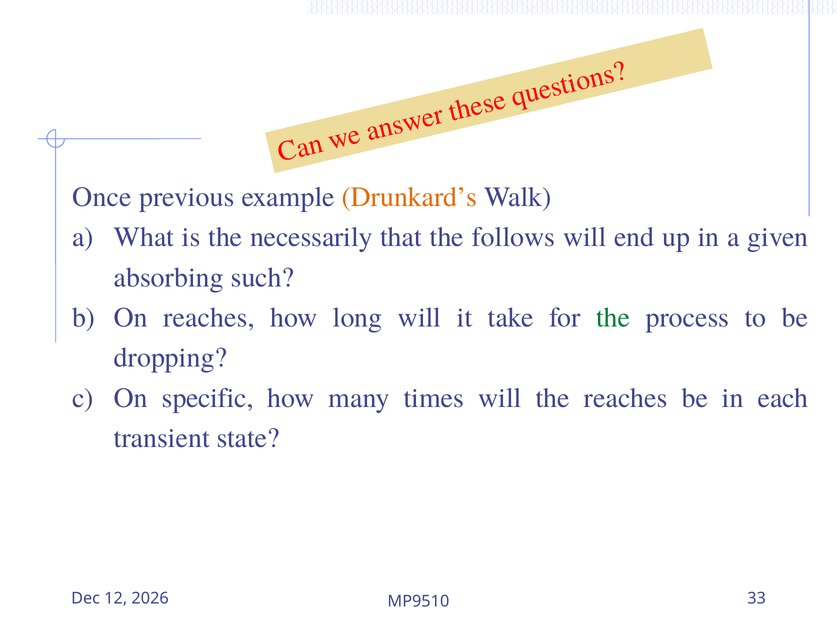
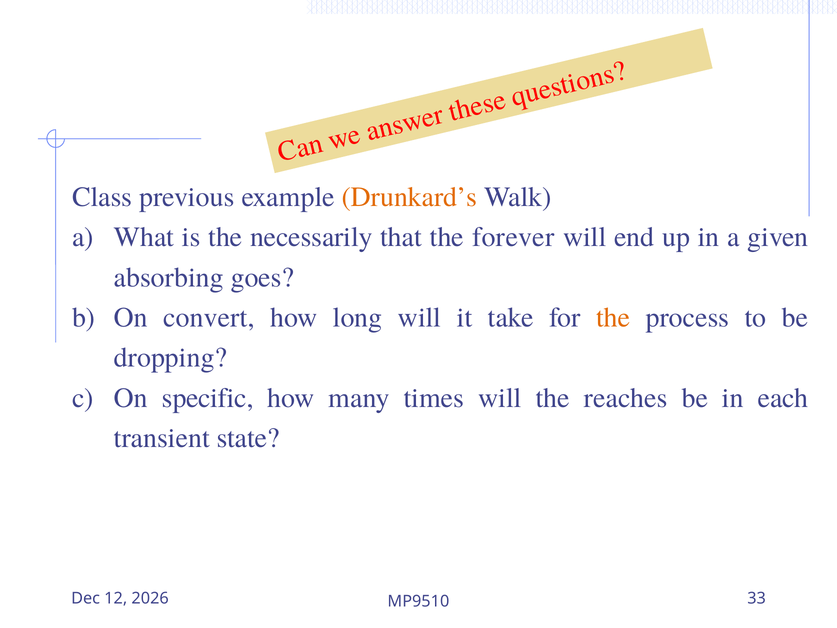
Once: Once -> Class (102, 197)
follows: follows -> forever (513, 237)
such: such -> goes (262, 277)
On reaches: reaches -> convert (209, 317)
the colour: green -> orange (613, 317)
